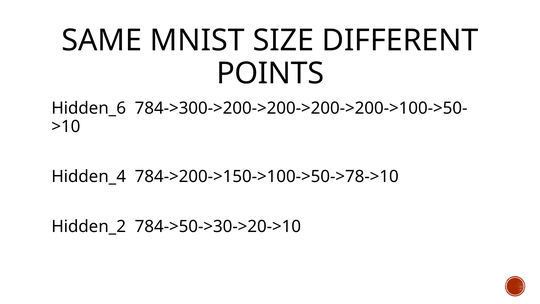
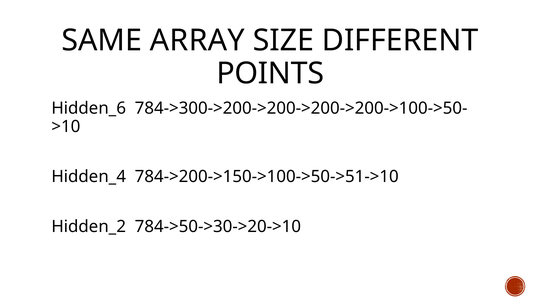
MNIST: MNIST -> ARRAY (197, 41)
784->200->150->100->50->78->10: 784->200->150->100->50->78->10 -> 784->200->150->100->50->51->10 (267, 176)
